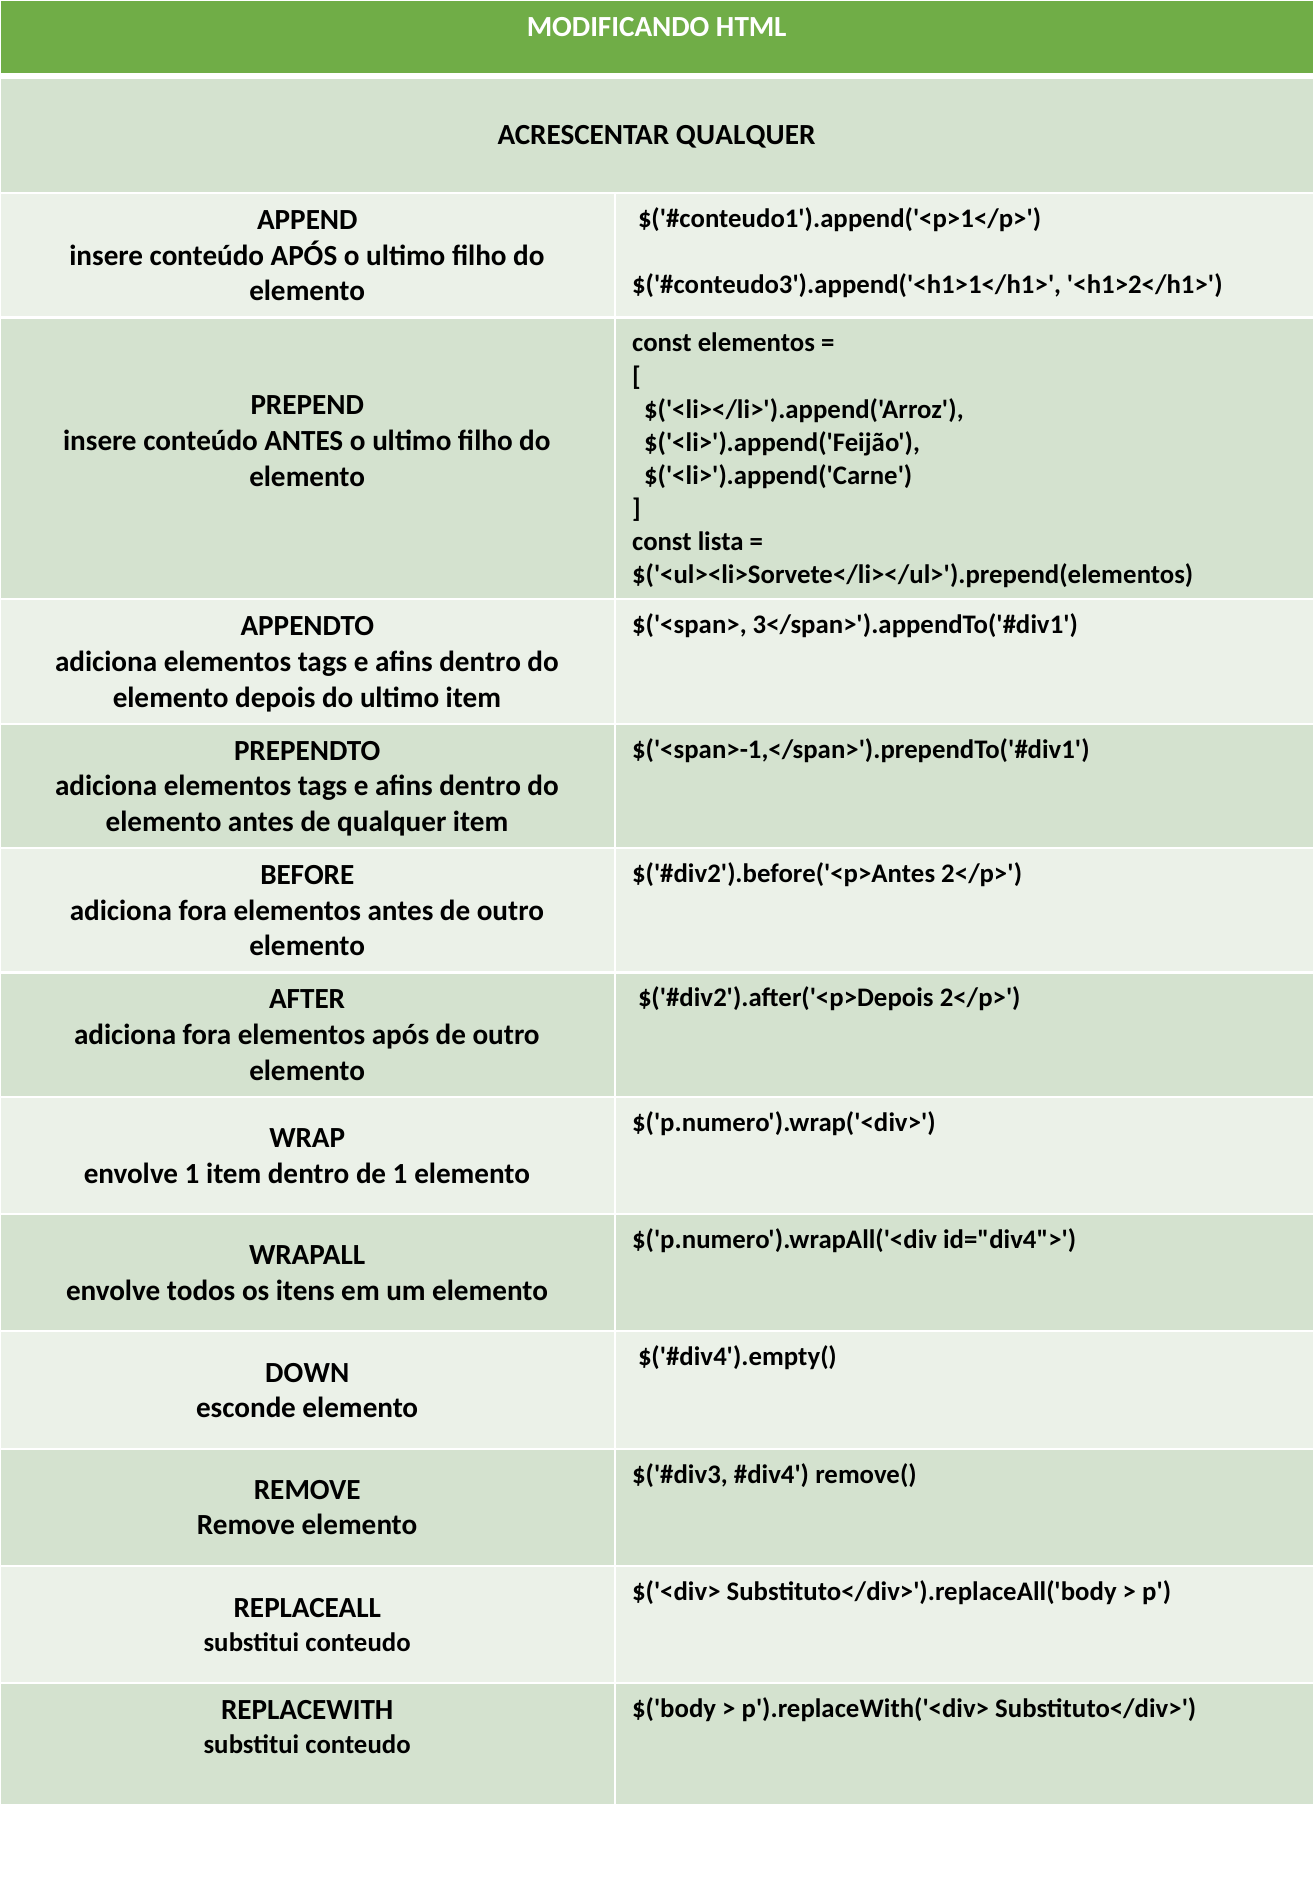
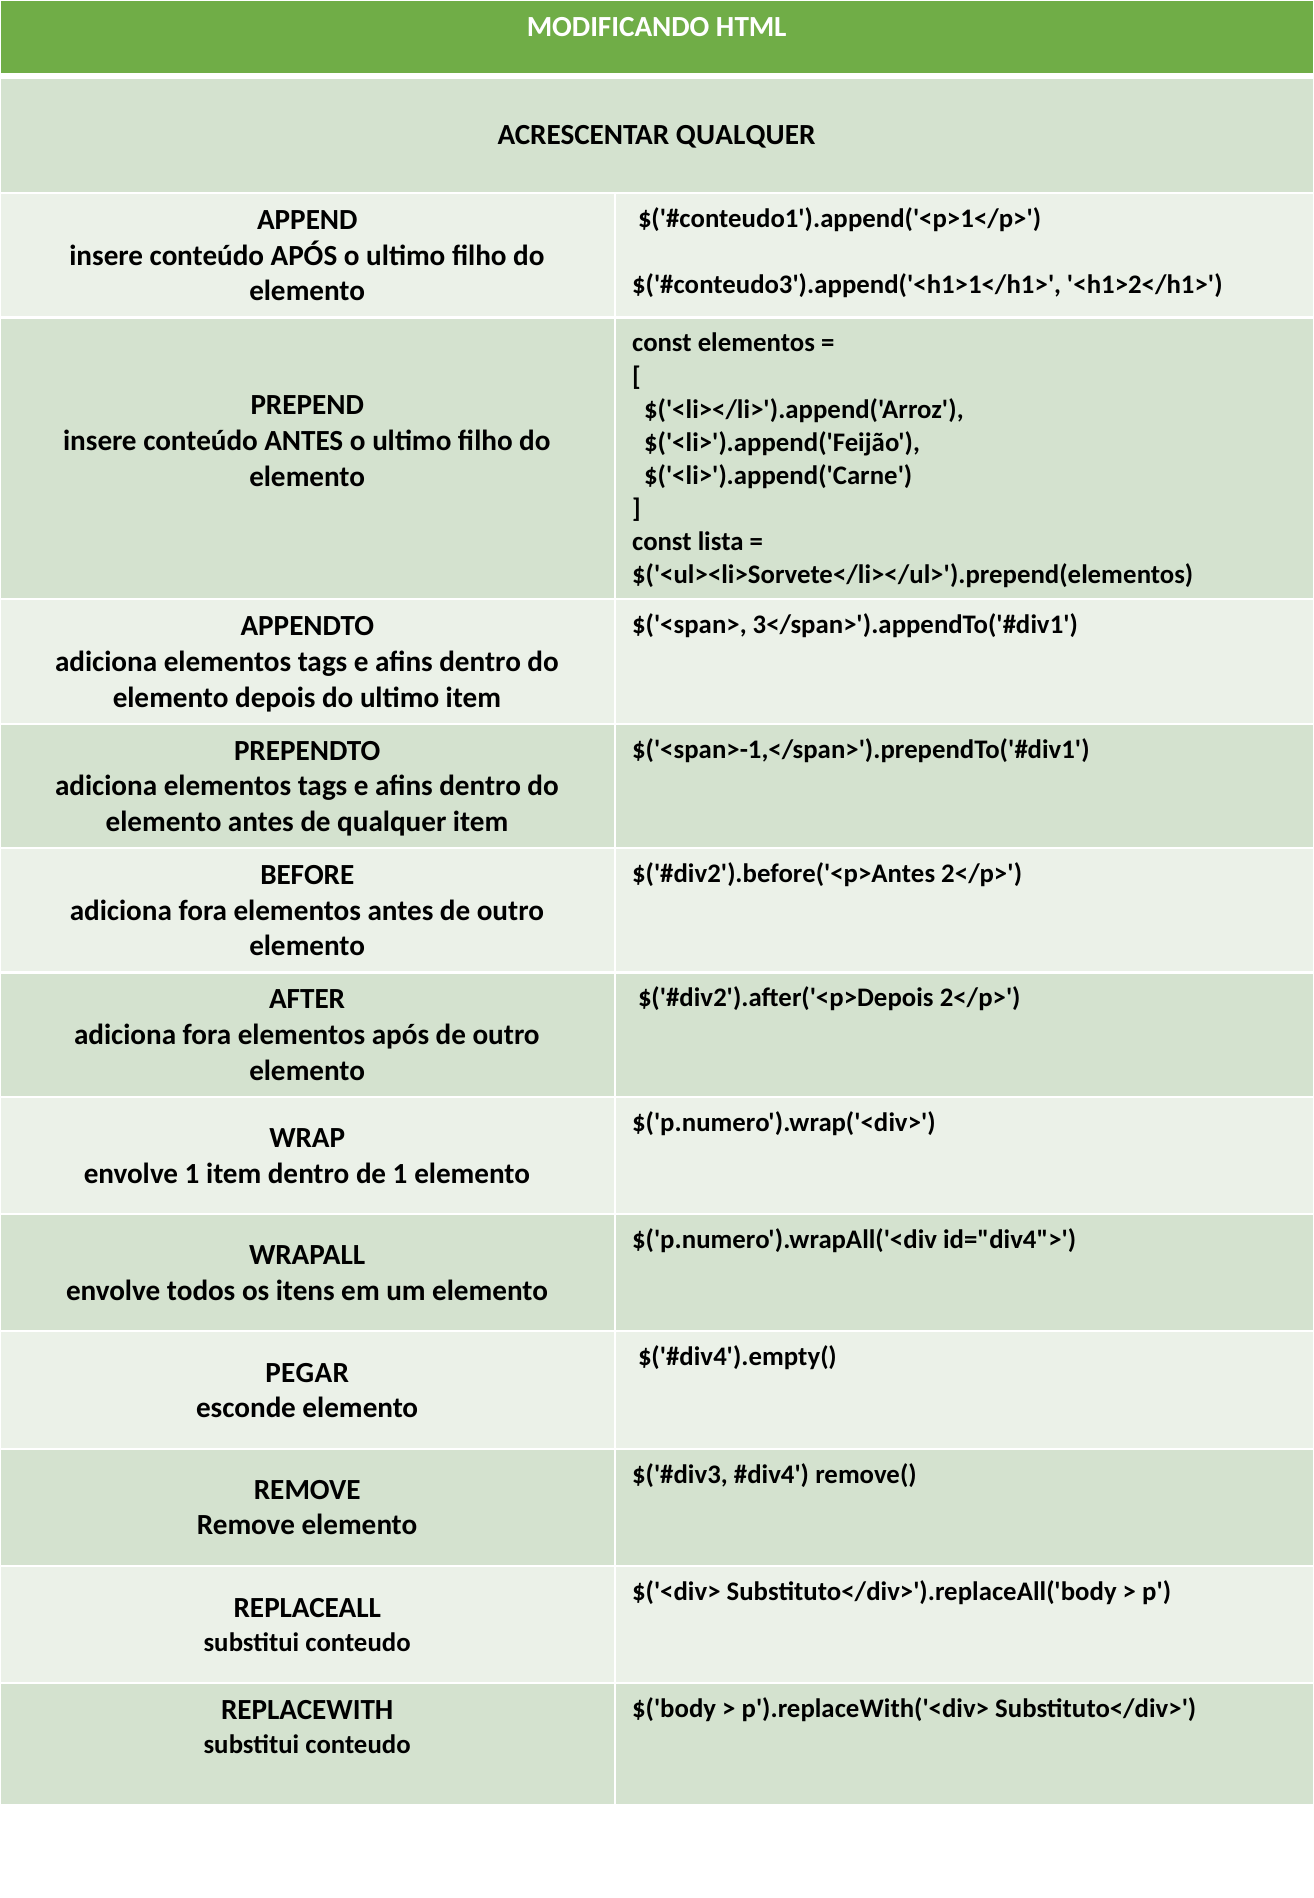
DOWN: DOWN -> PEGAR (307, 1373)
